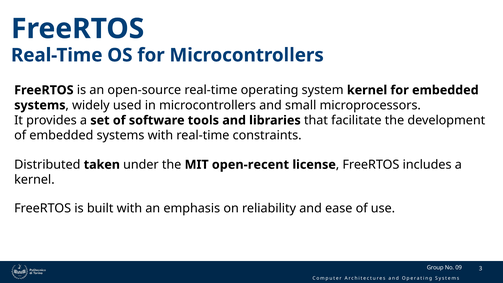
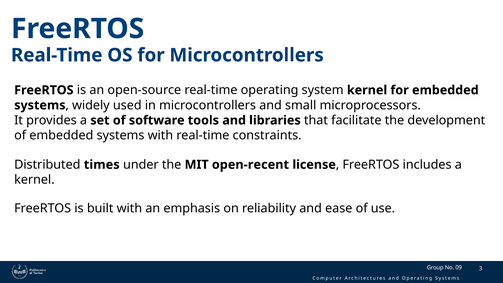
taken: taken -> times (102, 165)
